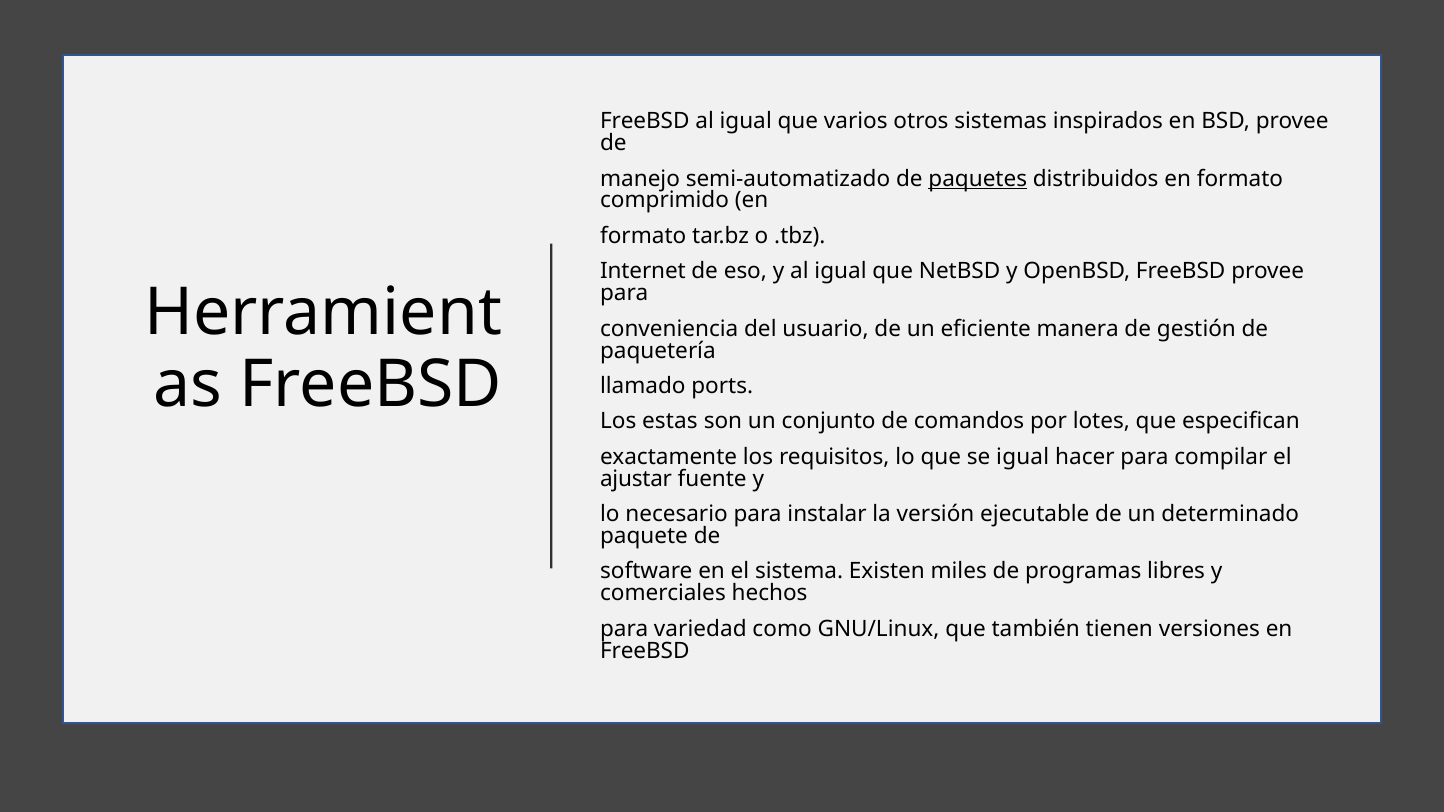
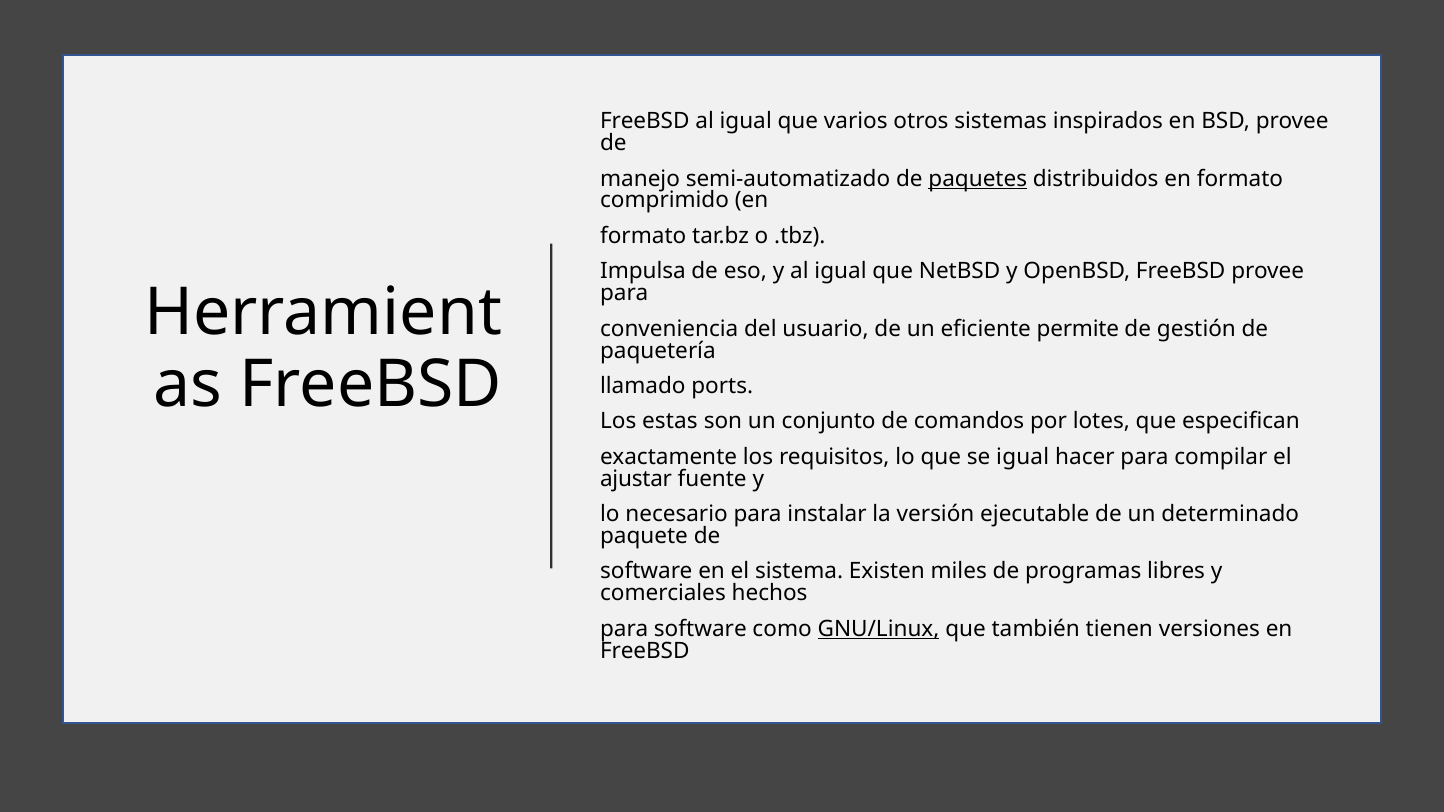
Internet: Internet -> Impulsa (643, 271)
manera: manera -> permite (1078, 329)
para variedad: variedad -> software (700, 629)
GNU/Linux underline: none -> present (879, 629)
